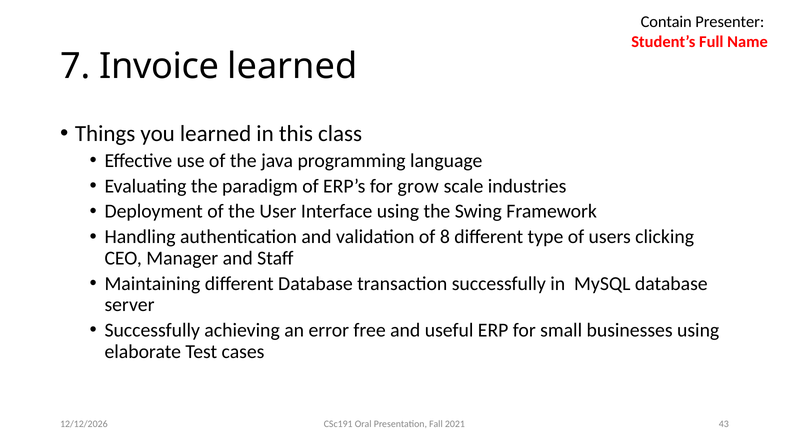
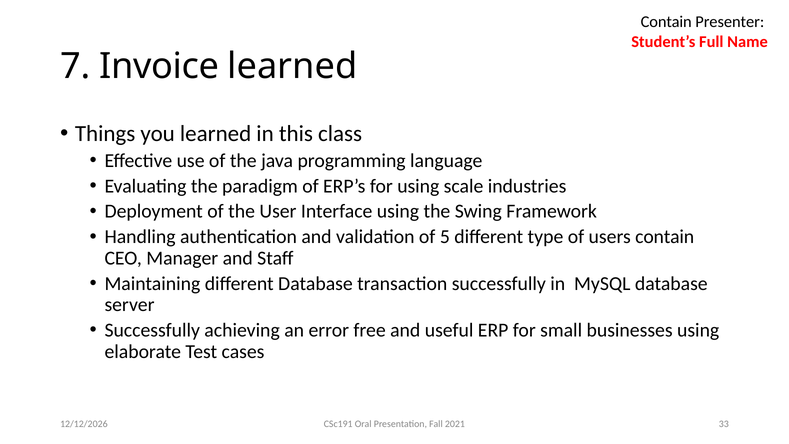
for grow: grow -> using (418, 186)
8: 8 -> 5 (445, 237)
users clicking: clicking -> contain (665, 237)
43: 43 -> 33 (724, 424)
